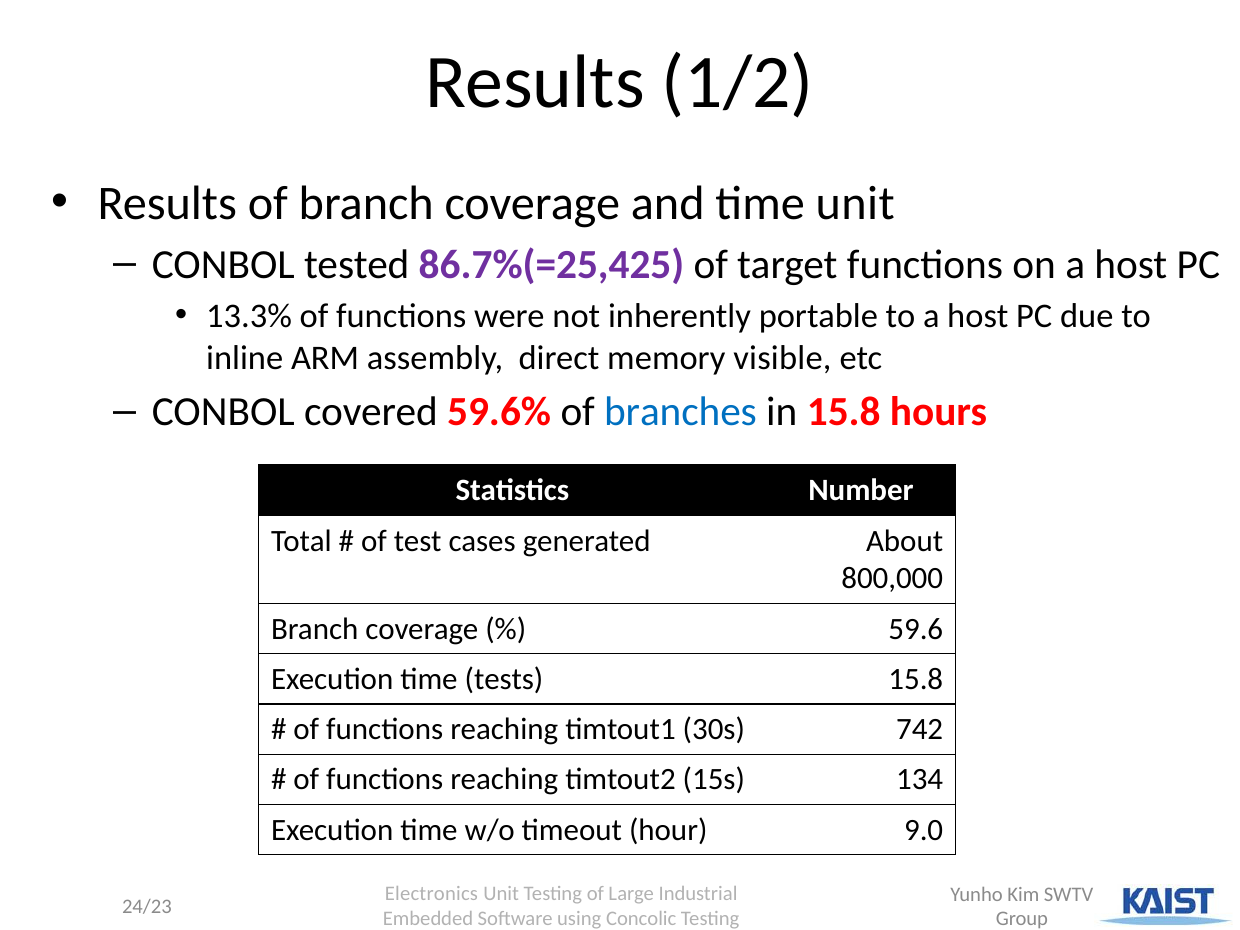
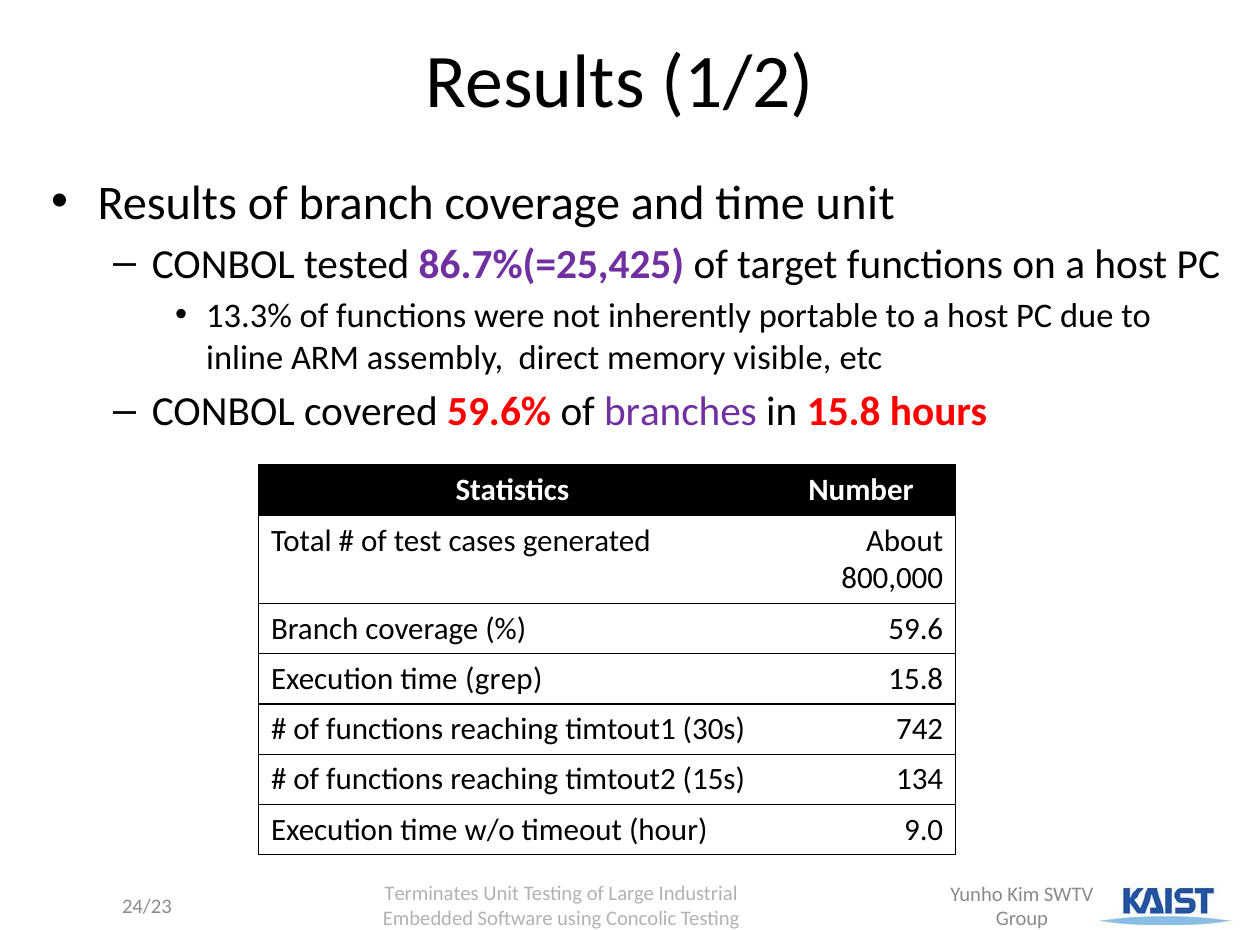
branches colour: blue -> purple (681, 412)
tests: tests -> grep (504, 679)
Electronics: Electronics -> Terminates (432, 894)
